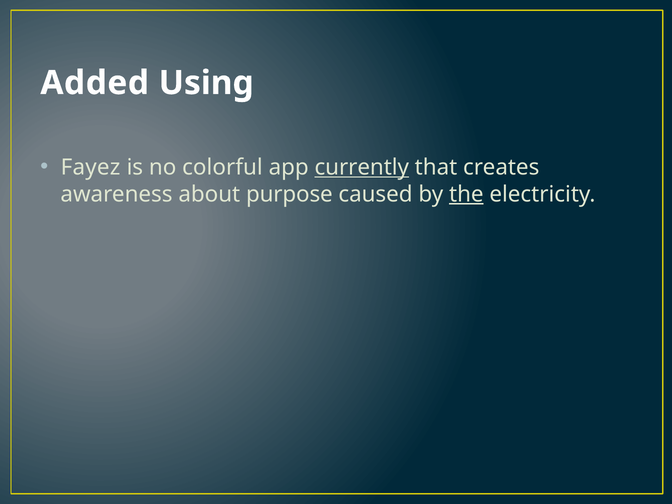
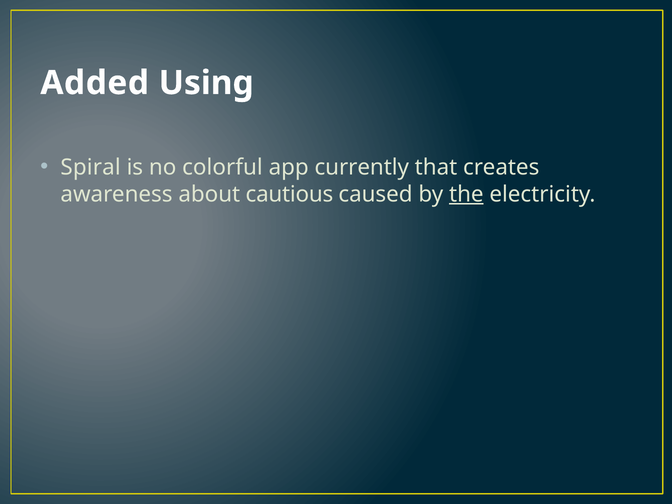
Fayez: Fayez -> Spiral (91, 167)
currently underline: present -> none (362, 167)
purpose: purpose -> cautious (289, 194)
